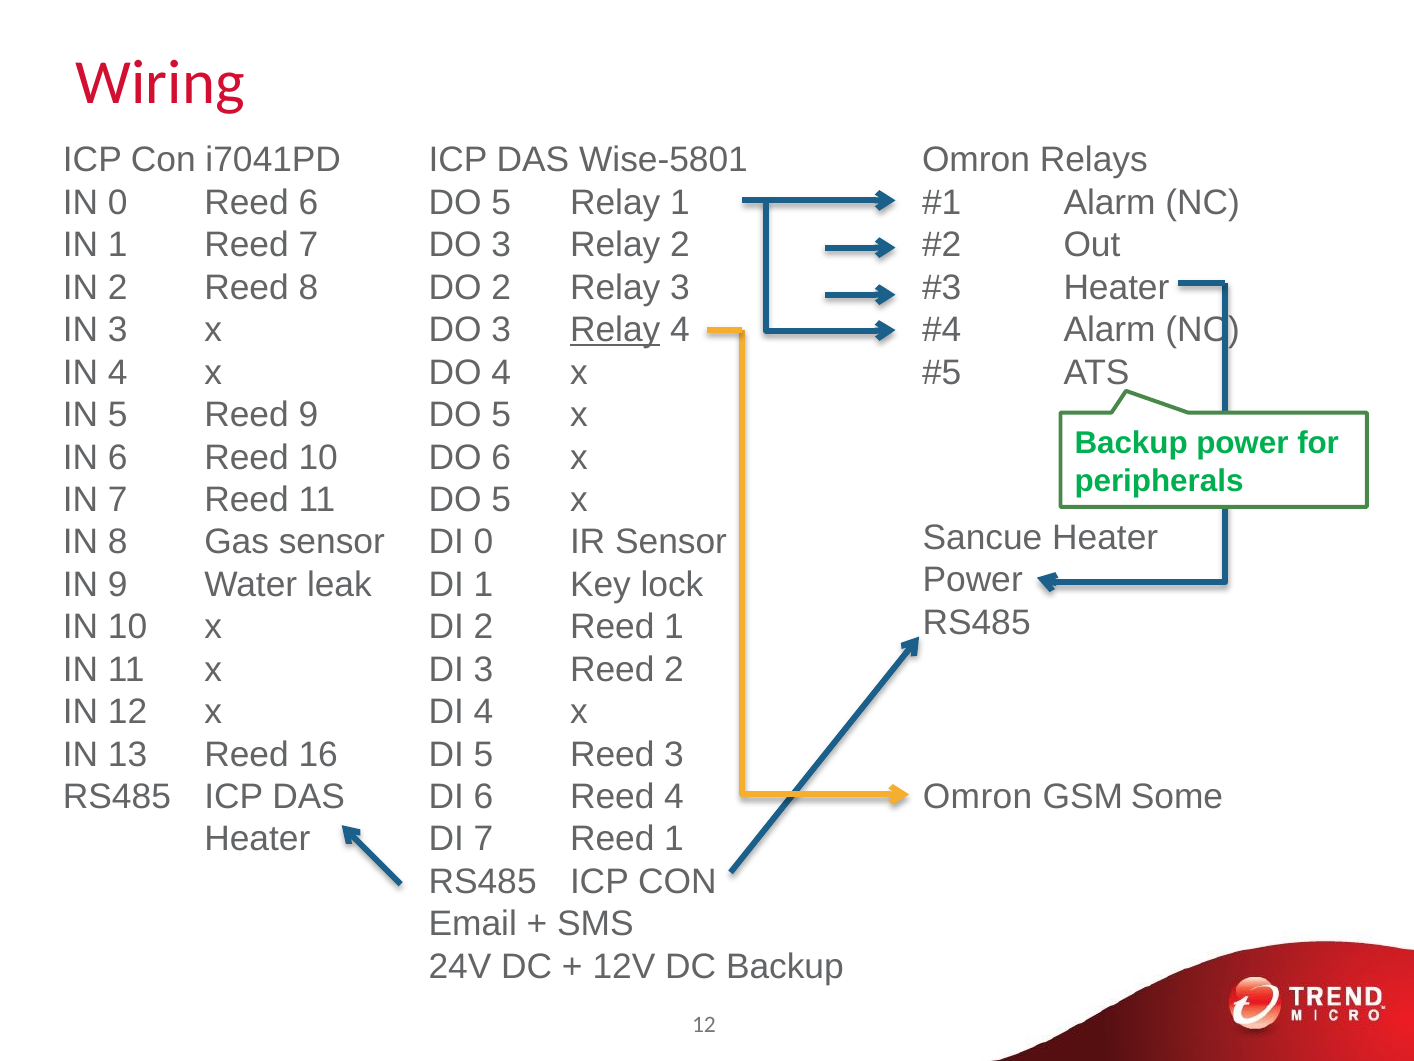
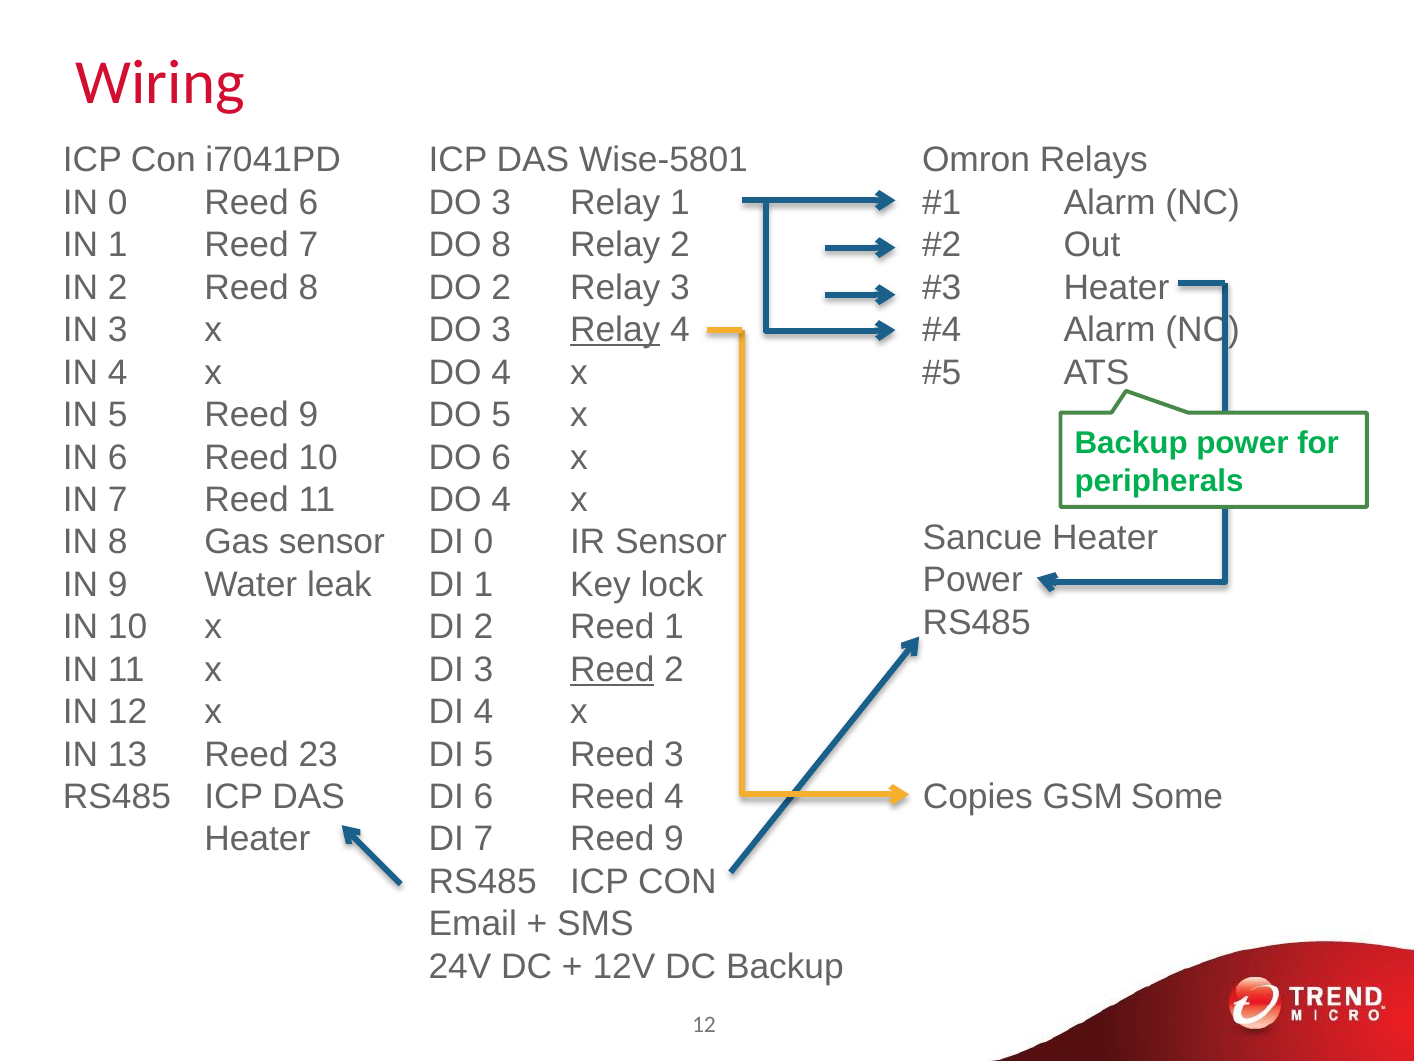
5: 5 -> 3 (501, 203)
3: 3 -> 8 (501, 245)
5: 5 -> 4 (501, 500)
Reed underline: none -> present (612, 669)
16: 16 -> 23 (318, 754)
Omron: Omron -> Copies (978, 796)
7 Reed 1: 1 -> 9 (674, 839)
